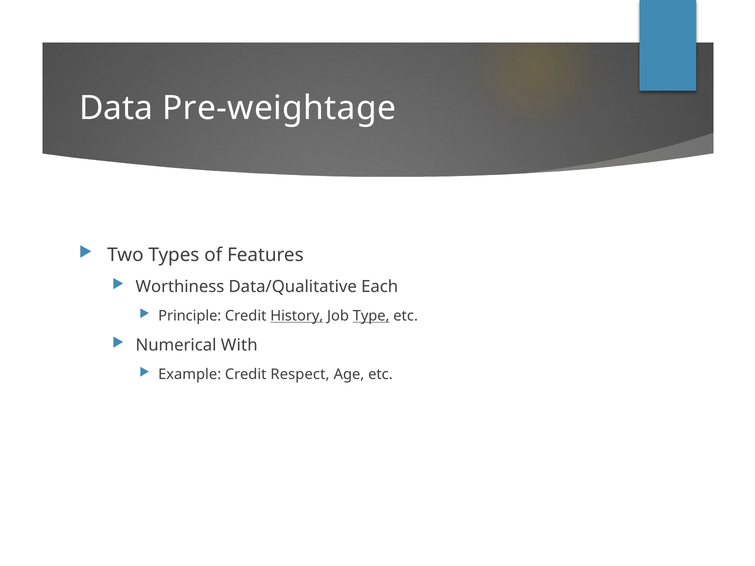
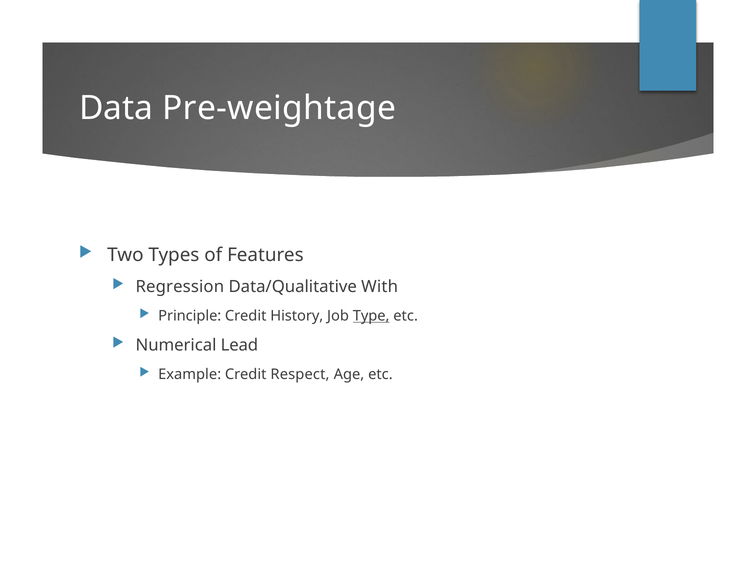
Worthiness: Worthiness -> Regression (180, 287)
Each: Each -> With (380, 287)
History underline: present -> none (297, 316)
With: With -> Lead (239, 346)
